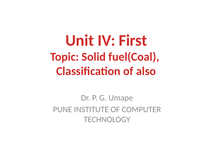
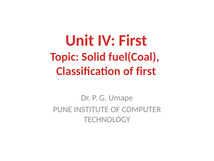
of also: also -> first (146, 71)
